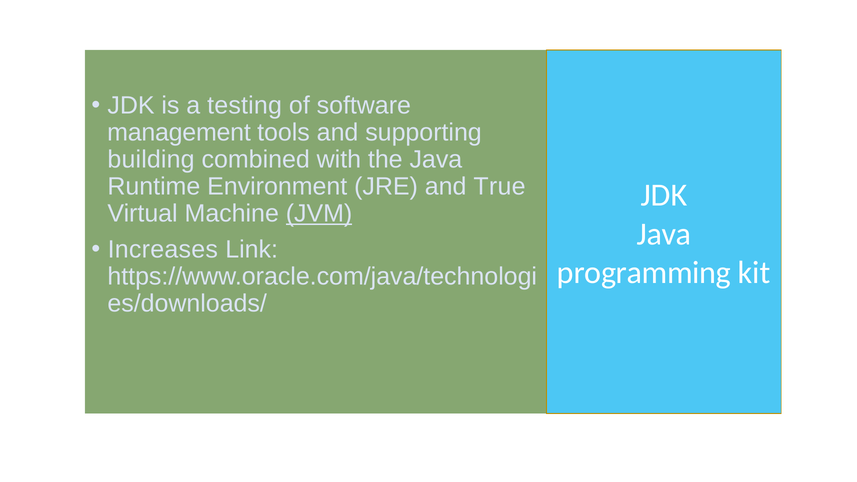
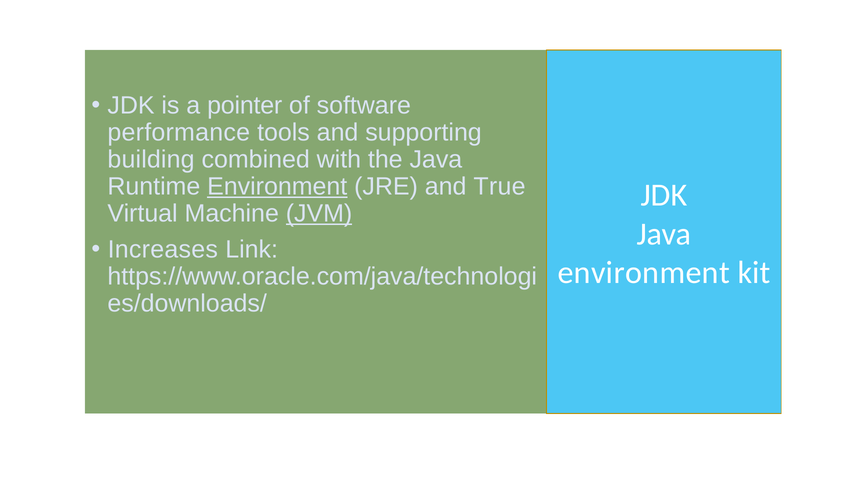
testing: testing -> pointer (245, 105)
management: management -> performance (179, 132)
Environment underline: none -> present (277, 186)
programming: programming -> environment (644, 273)
